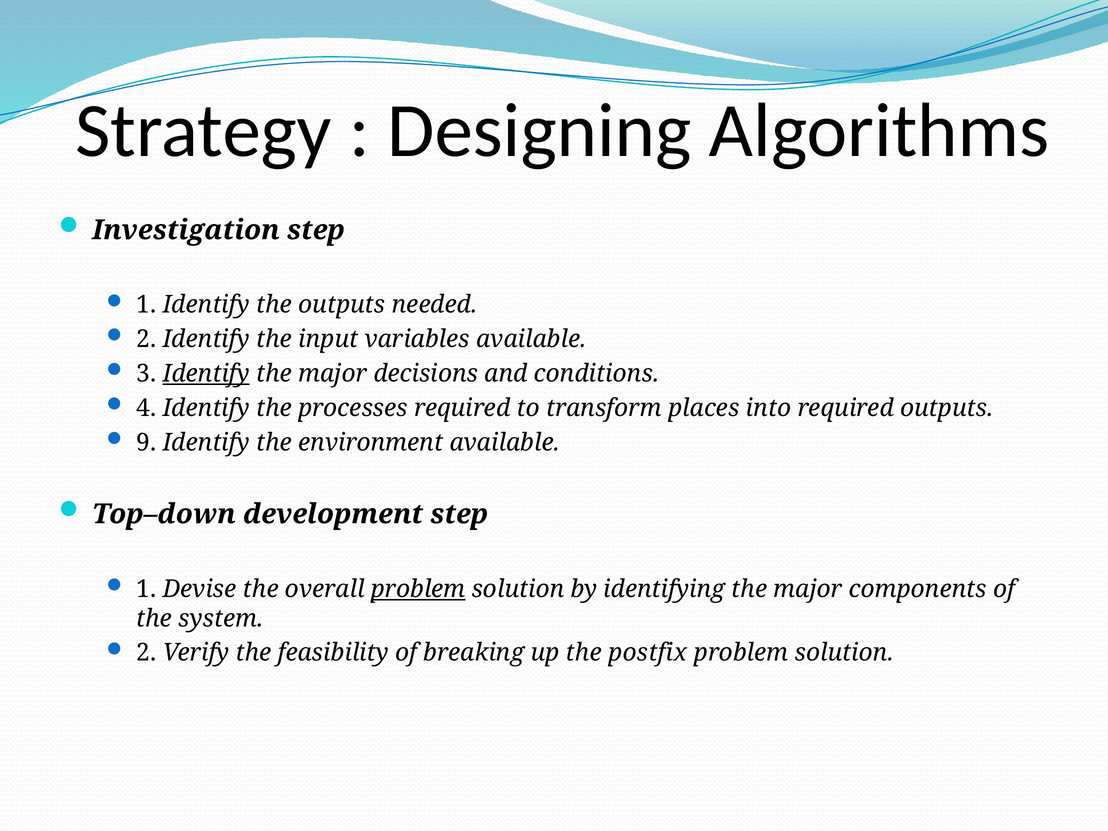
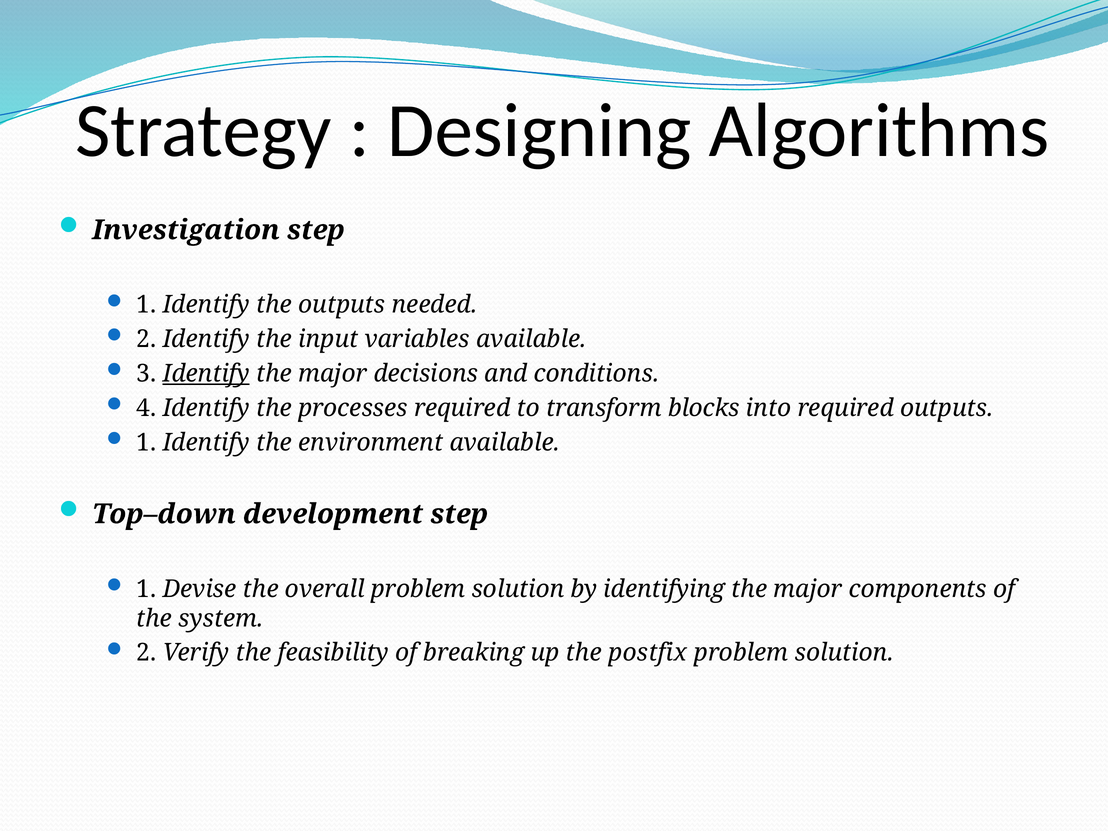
places: places -> blocks (704, 408)
9: 9 -> 1 (146, 443)
problem underline: present -> none (418, 589)
